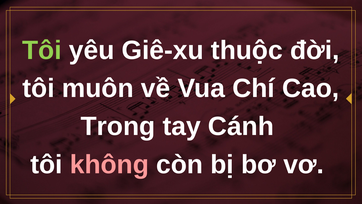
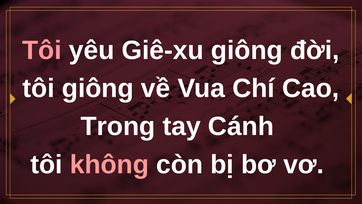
Tôi colour: light green -> pink (42, 50)
Giê-xu thuộc: thuộc -> giông (247, 50)
tôi muôn: muôn -> giông (98, 88)
